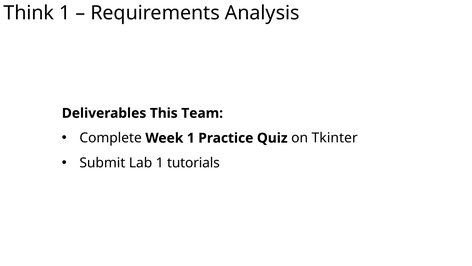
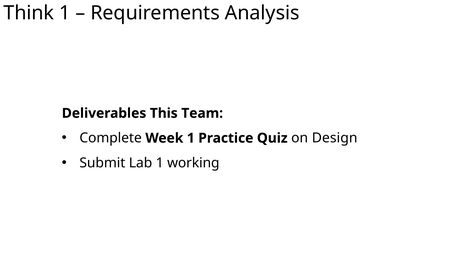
Tkinter: Tkinter -> Design (335, 138)
tutorials: tutorials -> working (193, 163)
